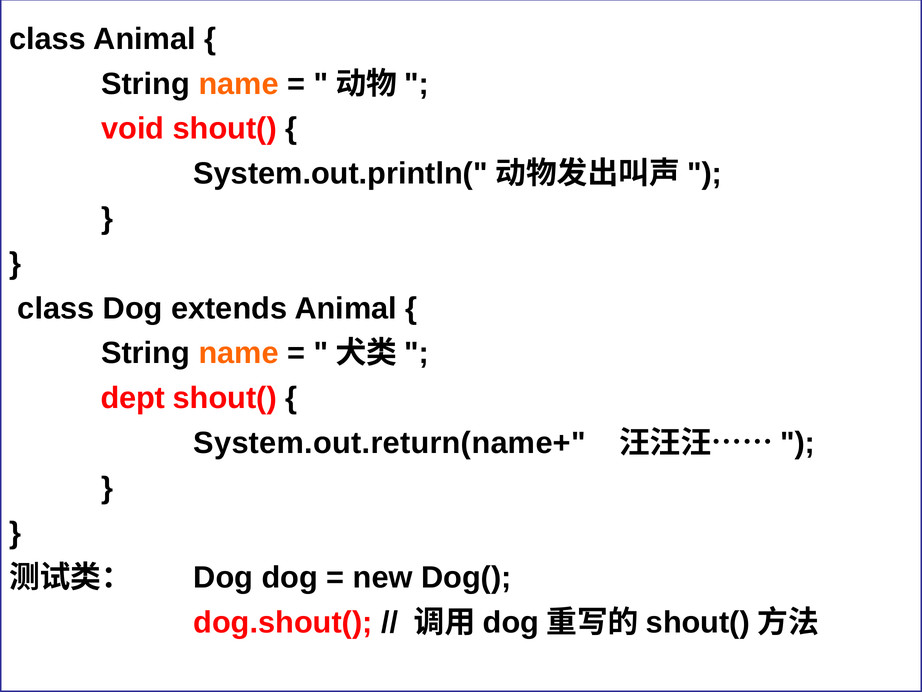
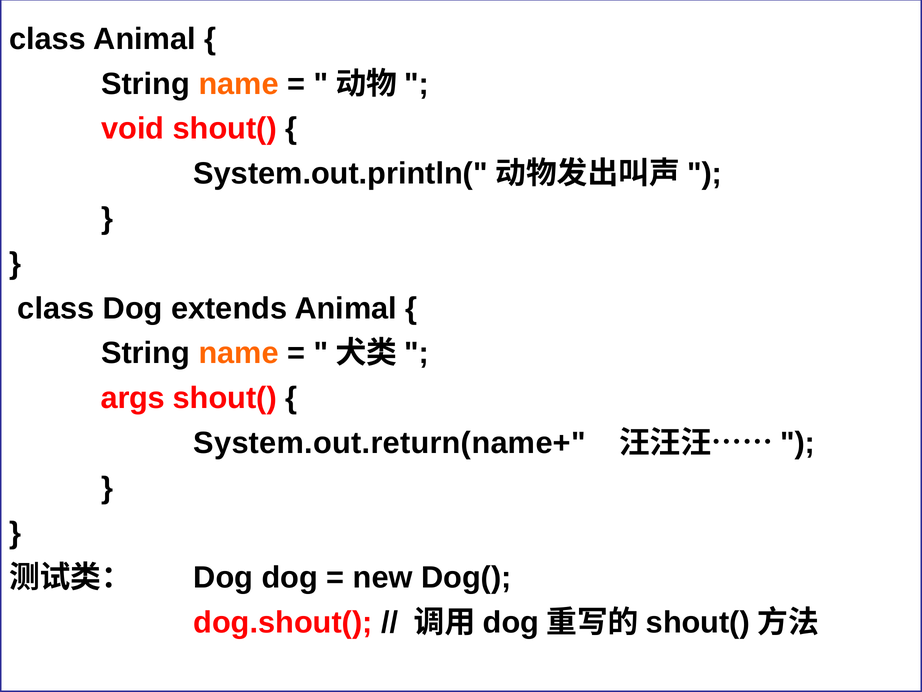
dept: dept -> args (133, 398)
